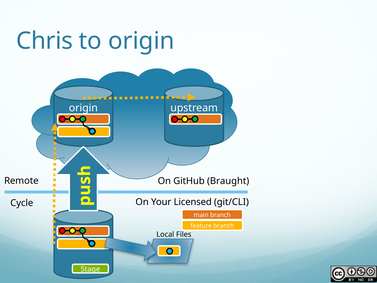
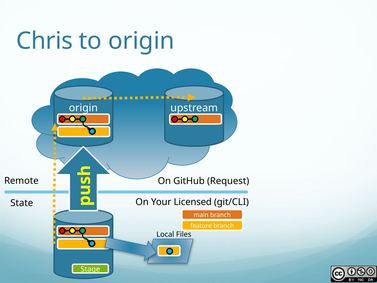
Braught: Braught -> Request (228, 181)
Cycle: Cycle -> State (22, 203)
